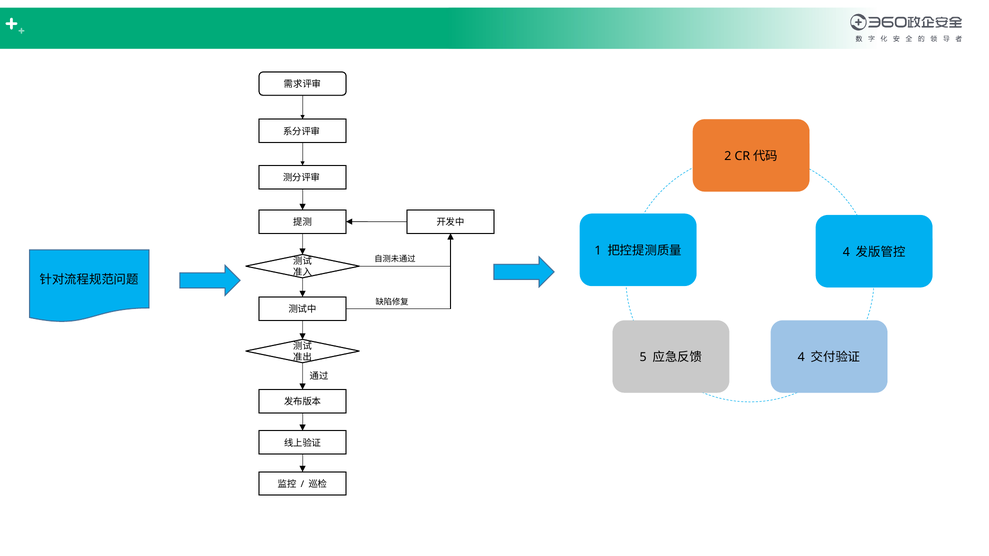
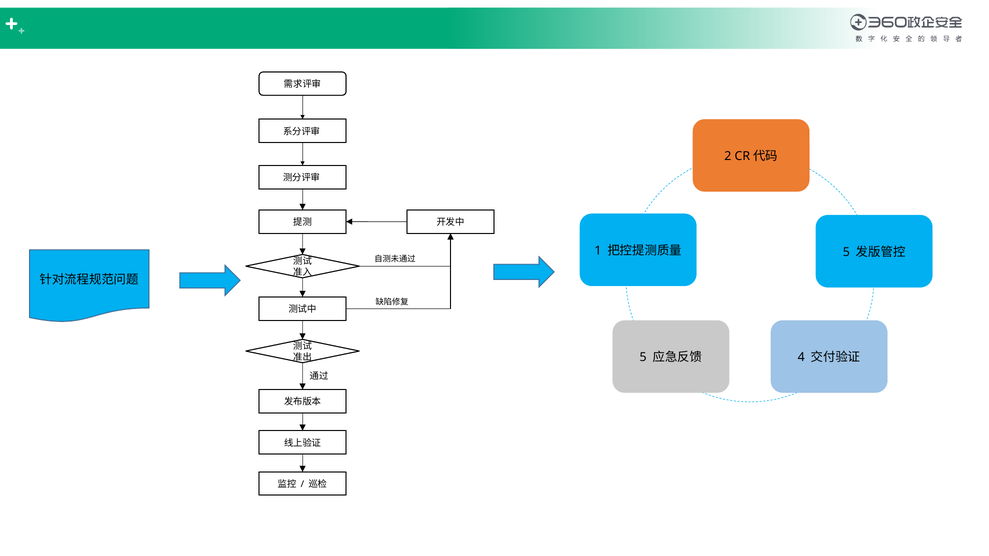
4: 4 -> 5 (846, 252)
